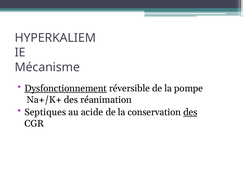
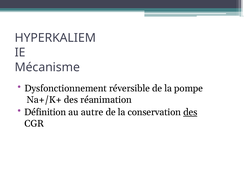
Dysfonctionnement underline: present -> none (66, 88)
Septiques: Septiques -> Définition (45, 112)
acide: acide -> autre (92, 112)
